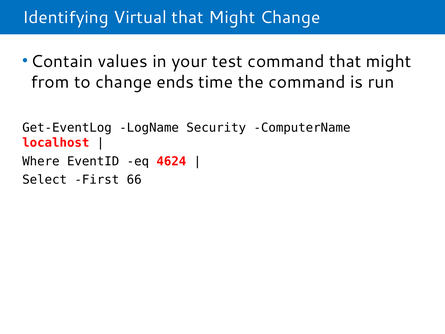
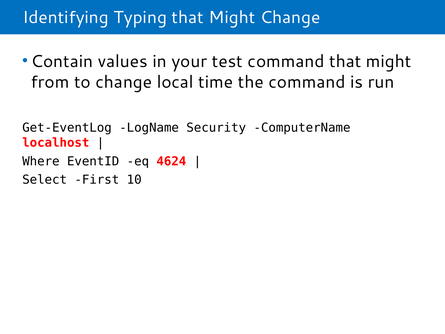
Virtual: Virtual -> Typing (140, 18)
ends: ends -> local (175, 82)
66: 66 -> 10 (134, 180)
